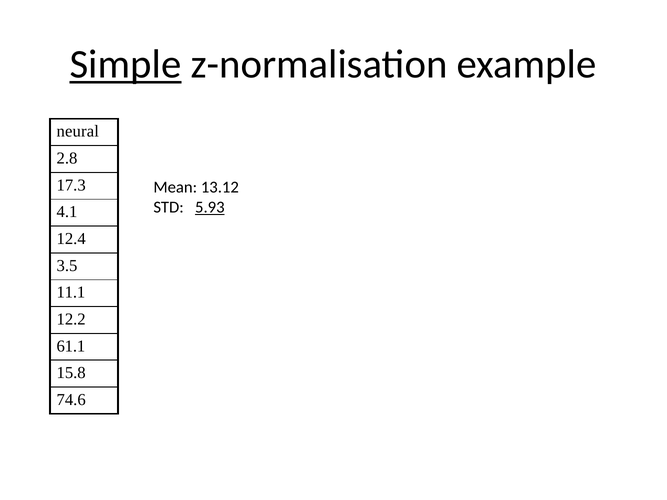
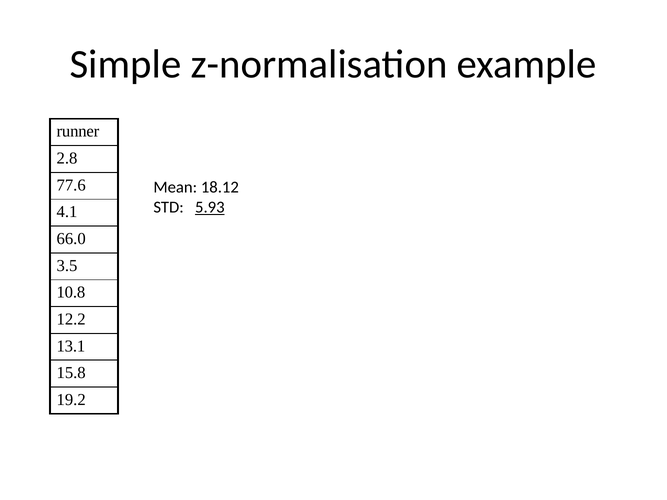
Simple underline: present -> none (126, 65)
neural: neural -> runner (78, 132)
17.3: 17.3 -> 77.6 (71, 185)
13.12: 13.12 -> 18.12 (220, 187)
12.4: 12.4 -> 66.0 (71, 239)
11.1: 11.1 -> 10.8 (71, 293)
61.1: 61.1 -> 13.1 (71, 346)
74.6: 74.6 -> 19.2 (71, 400)
